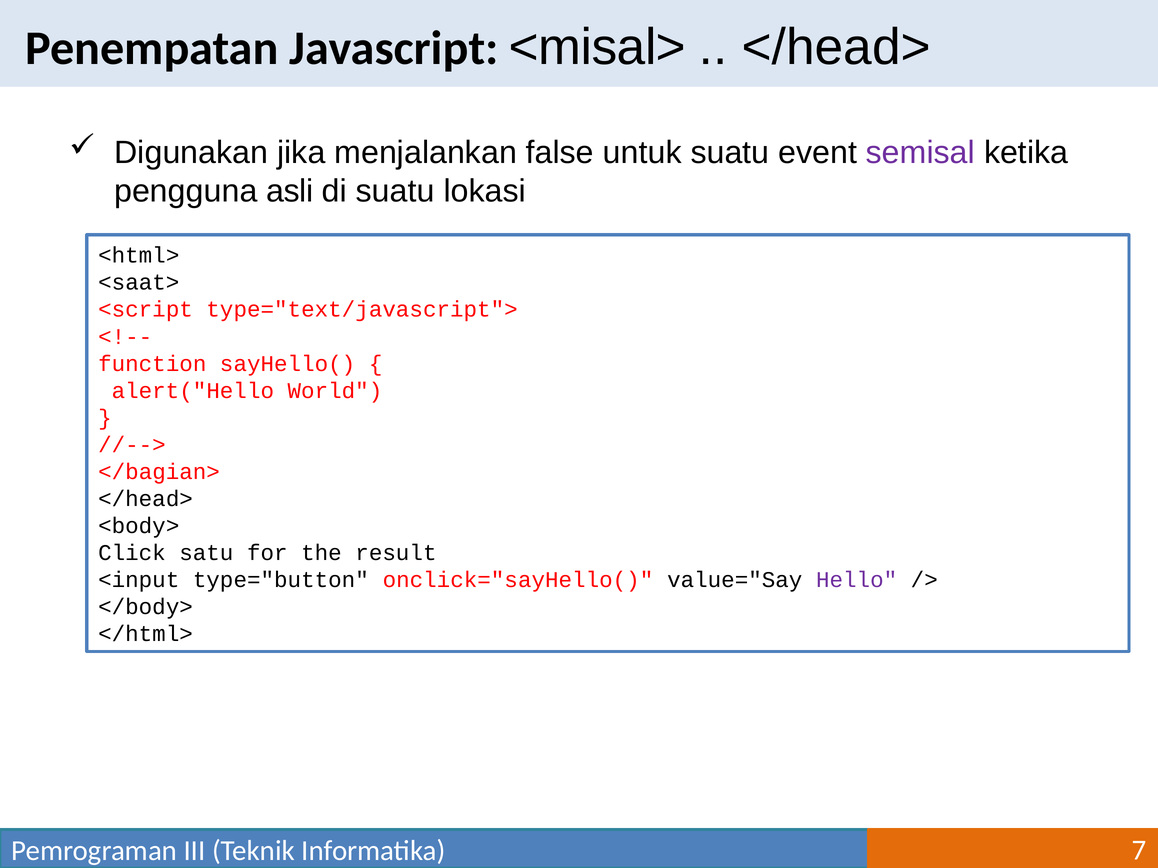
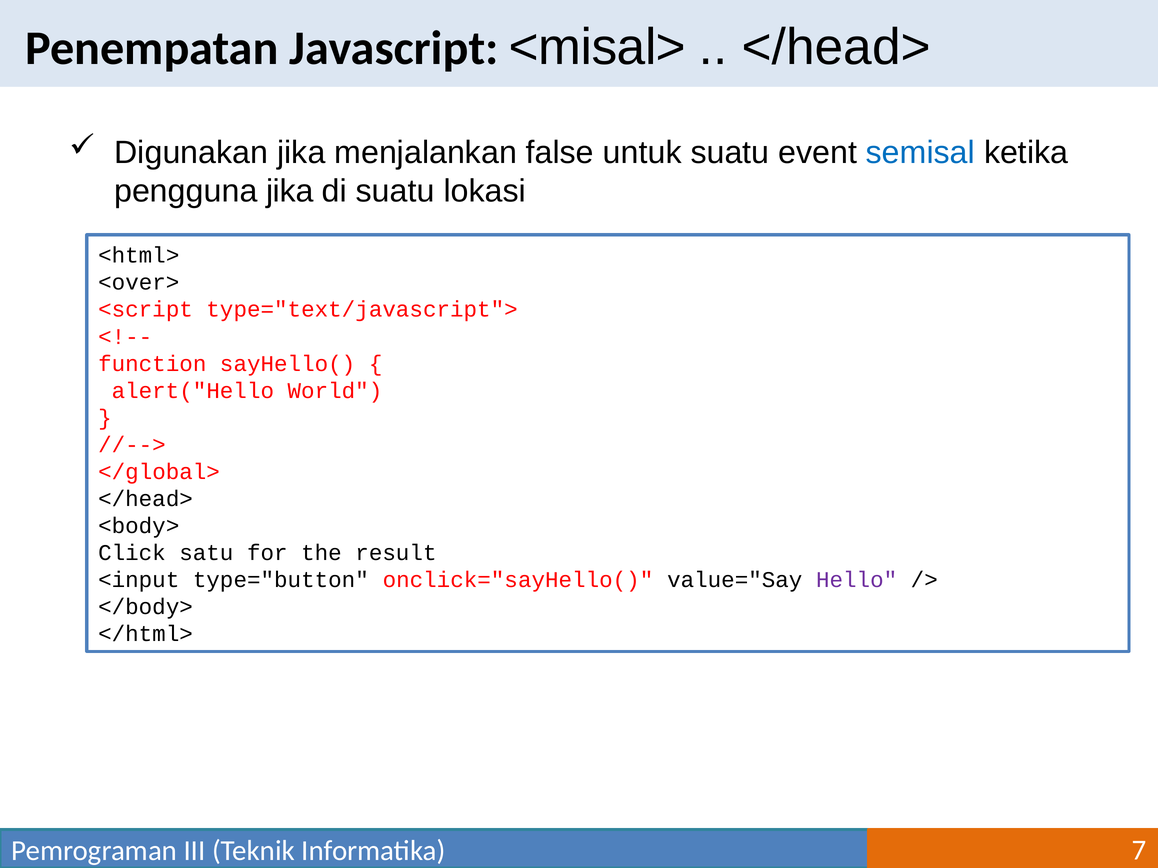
semisal colour: purple -> blue (920, 153)
pengguna asli: asli -> jika (290, 191)
<saat>: <saat> -> <over> (139, 283)
</bagian>: </bagian> -> </global> (159, 472)
